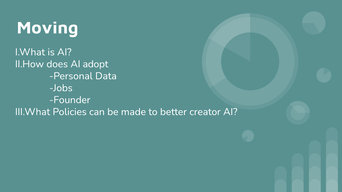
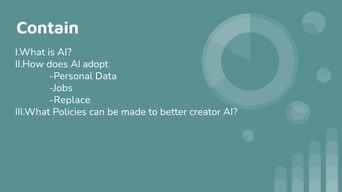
Moving: Moving -> Contain (48, 28)
Founder: Founder -> Replace (70, 100)
